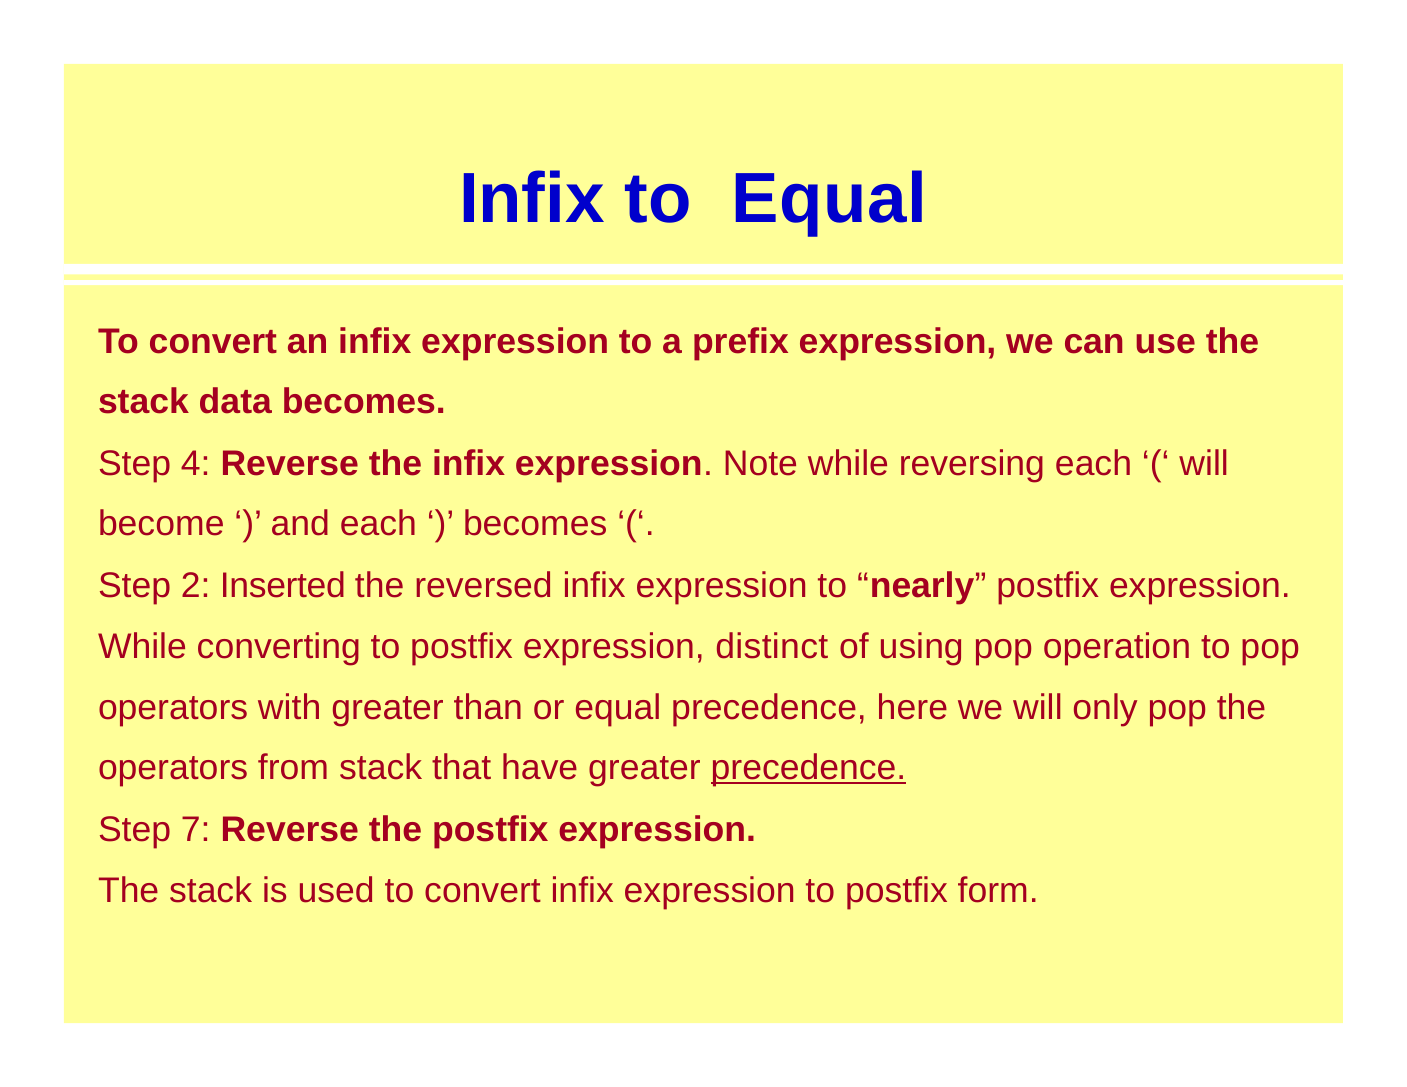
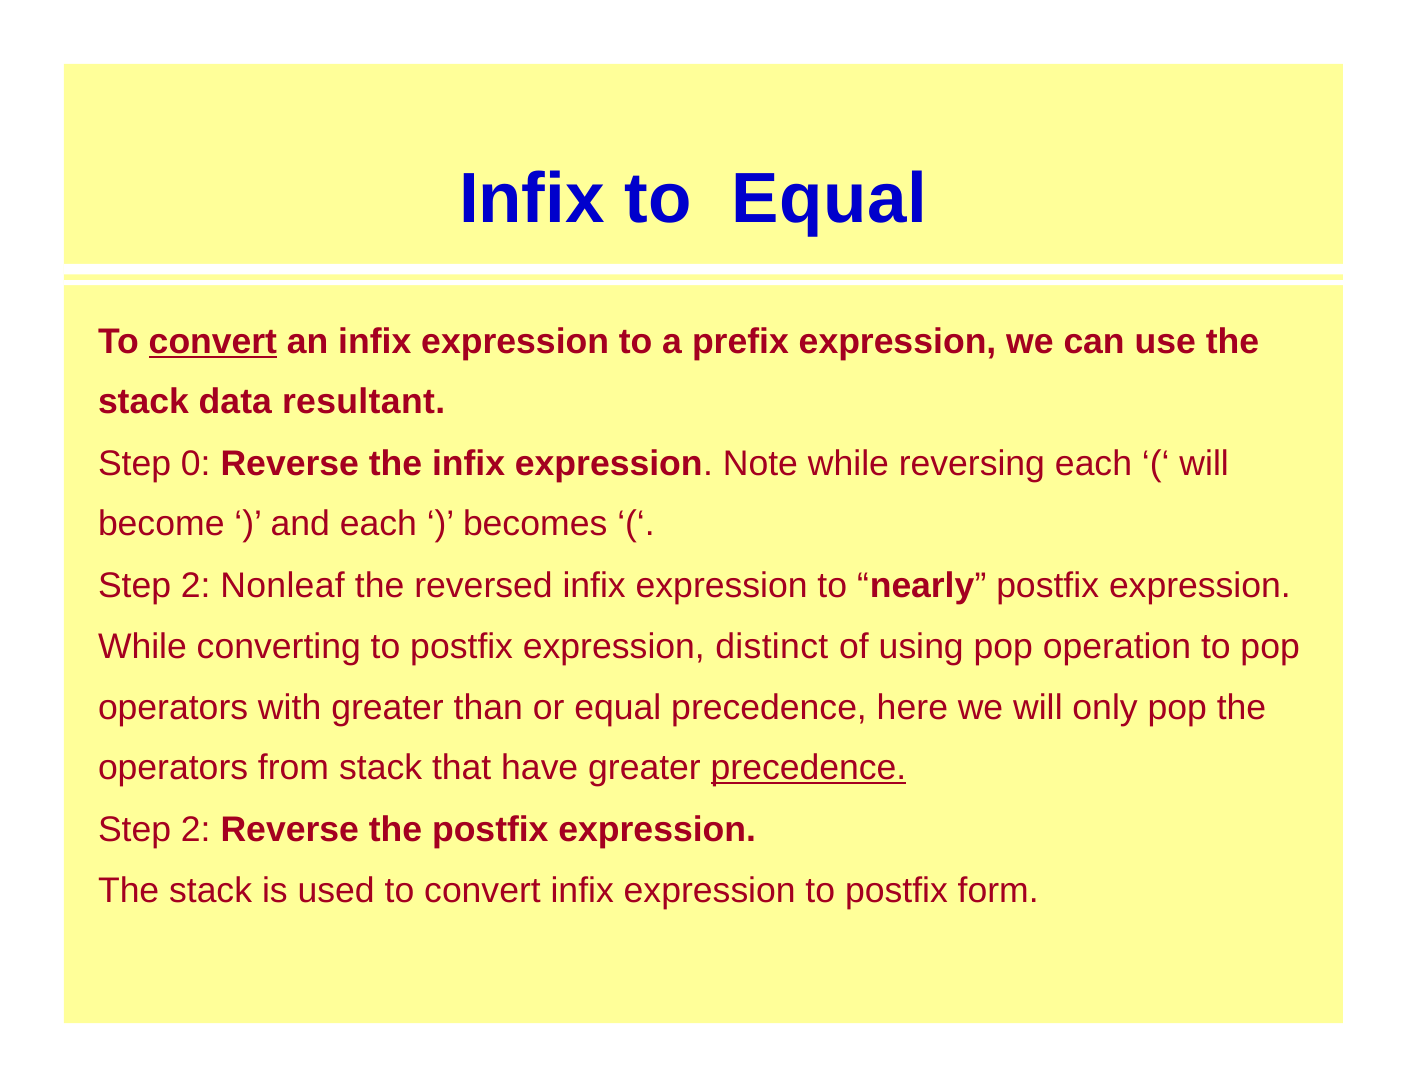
convert underline: none -> present (213, 342)
data becomes: becomes -> resultant (364, 402)
4: 4 -> 0 (196, 464)
Inserted: Inserted -> Nonleaf (283, 586)
7: 7 -> 2 (196, 829)
